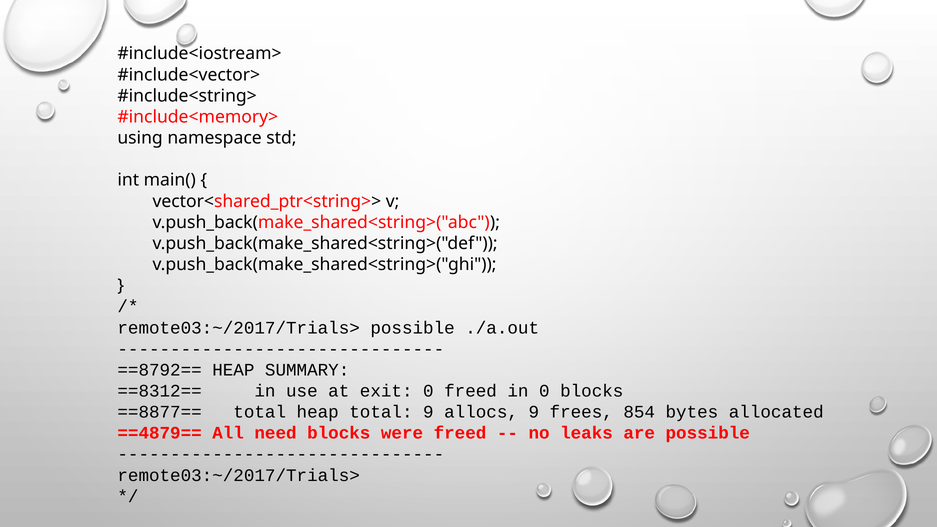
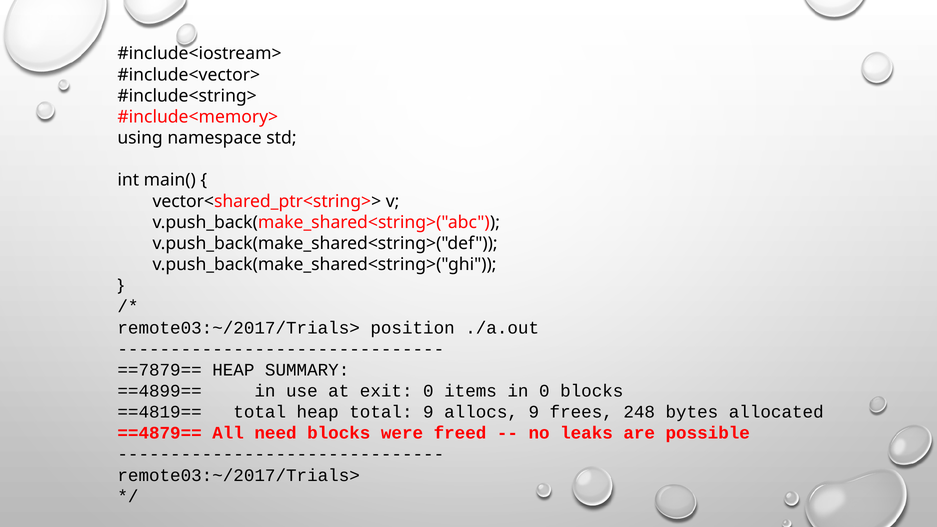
remote03:~/2017/Trials> possible: possible -> position (413, 328)
==8792==: ==8792== -> ==7879== (160, 370)
==8312==: ==8312== -> ==4899== (160, 391)
0 freed: freed -> items (471, 391)
==8877==: ==8877== -> ==4819== (160, 412)
854: 854 -> 248 (639, 412)
